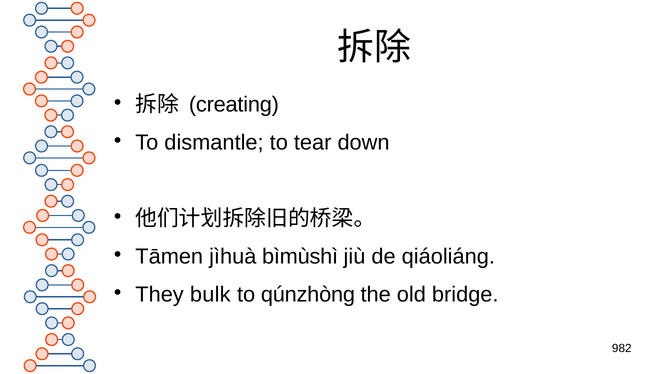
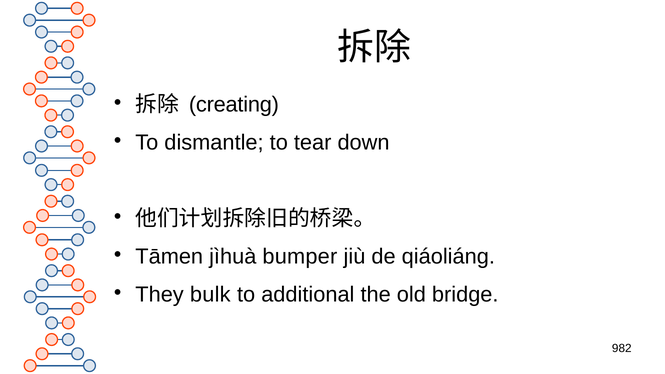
bìmùshì: bìmùshì -> bumper (300, 257)
qúnzhòng: qúnzhòng -> additional (308, 295)
